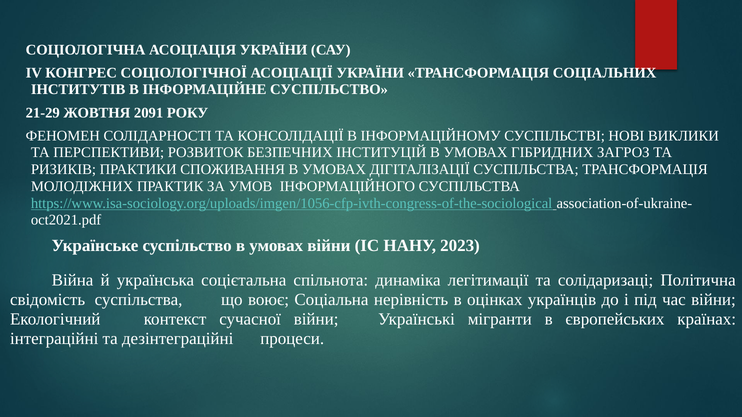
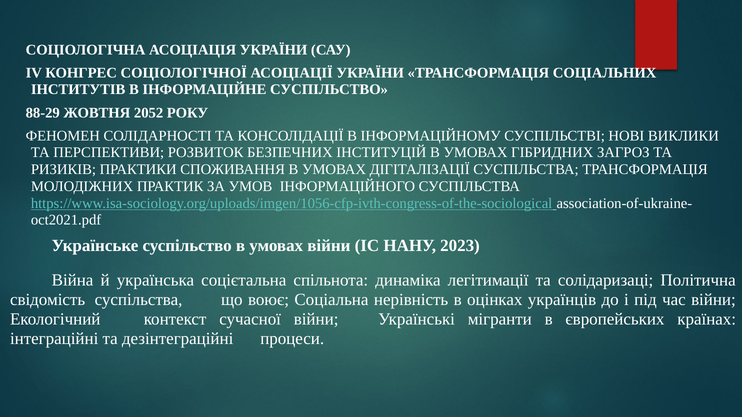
21-29: 21-29 -> 88-29 (43, 113)
2091: 2091 -> 2052 (149, 113)
